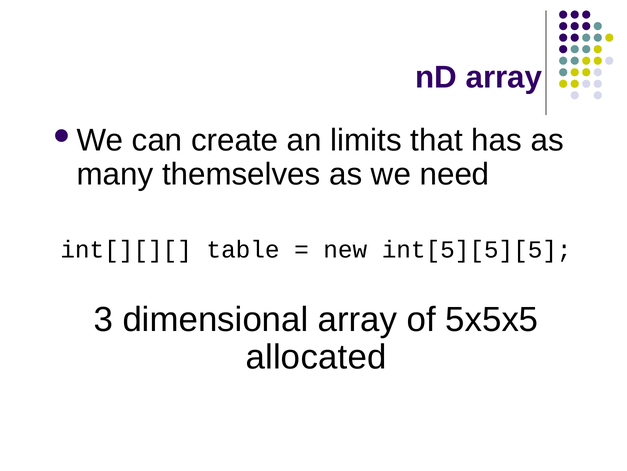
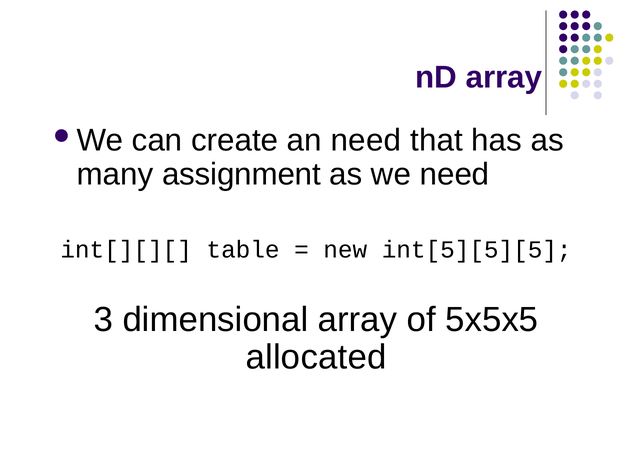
an limits: limits -> need (366, 140)
themselves: themselves -> assignment (241, 174)
